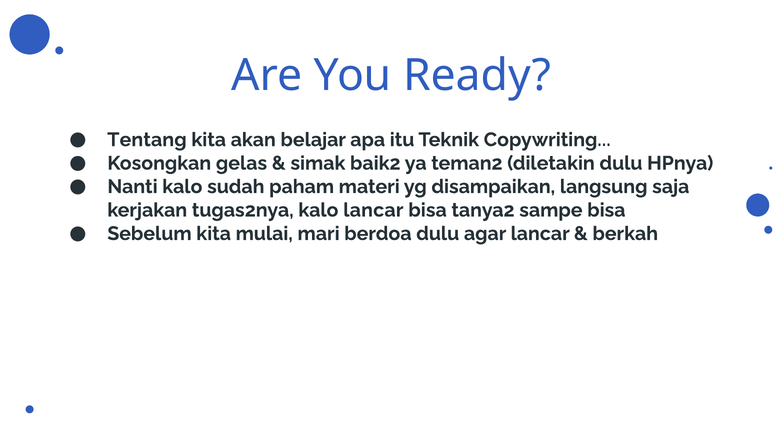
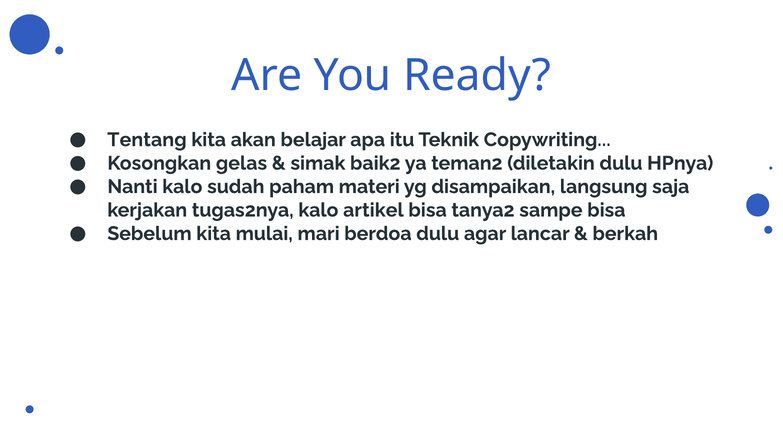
kalo lancar: lancar -> artikel (373, 210)
